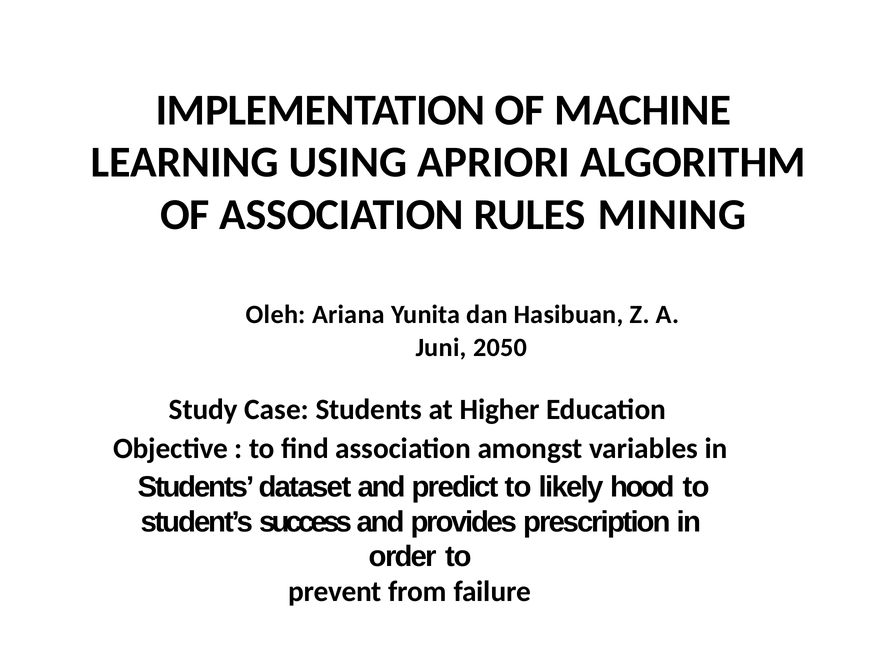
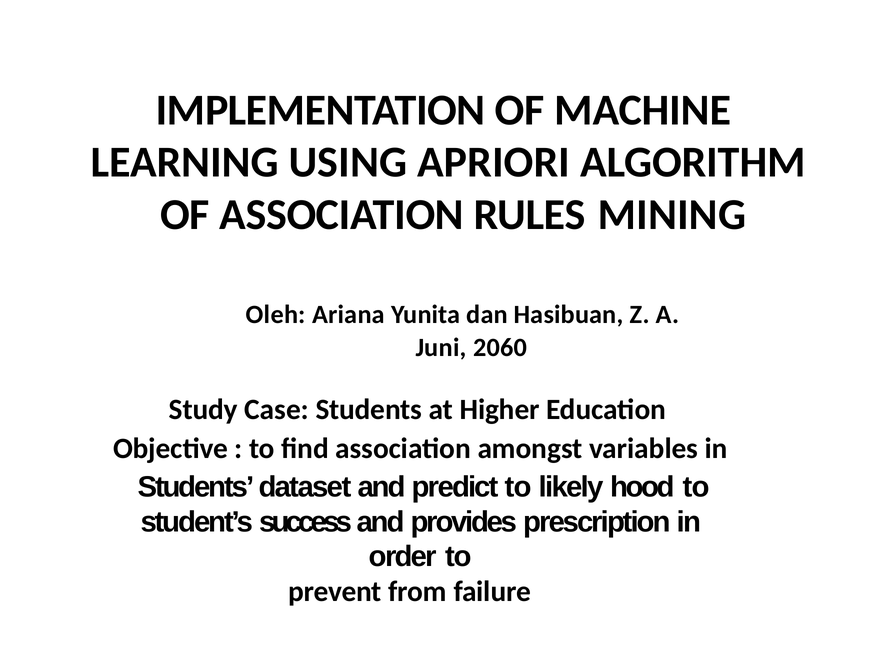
2050: 2050 -> 2060 (500, 347)
